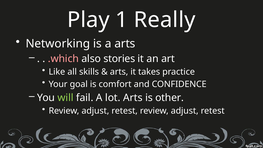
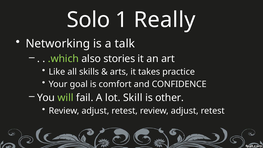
Play: Play -> Solo (88, 20)
a arts: arts -> talk (125, 44)
.which colour: pink -> light green (63, 59)
lot Arts: Arts -> Skill (133, 98)
